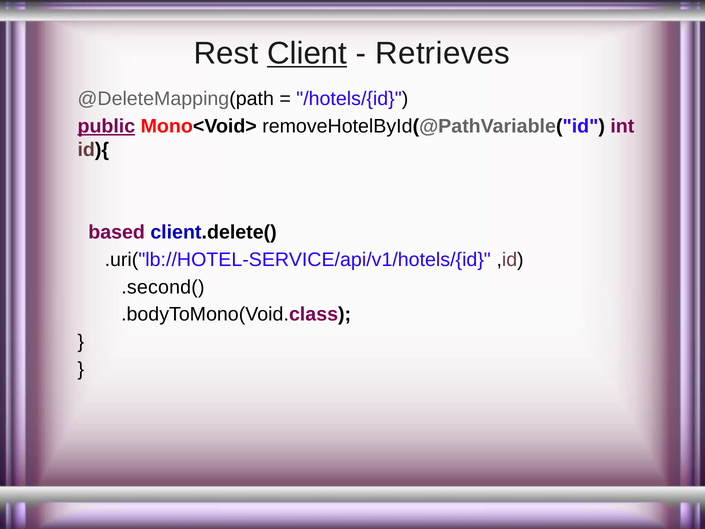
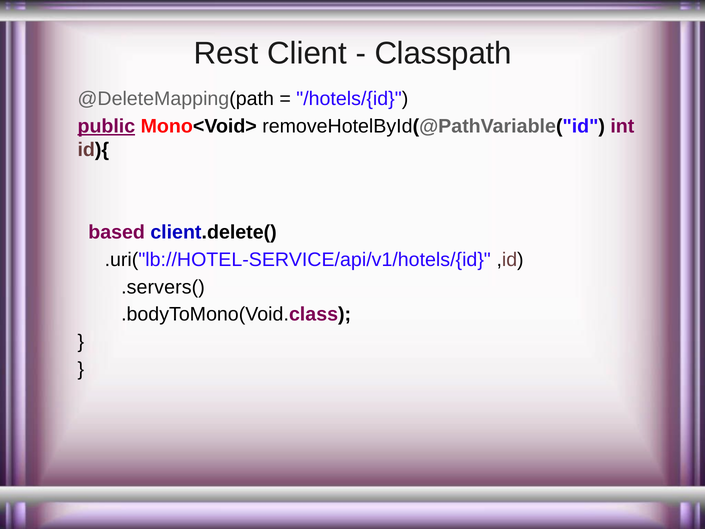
Client underline: present -> none (307, 53)
Retrieves: Retrieves -> Classpath (443, 53)
.second(: .second( -> .servers( (163, 287)
